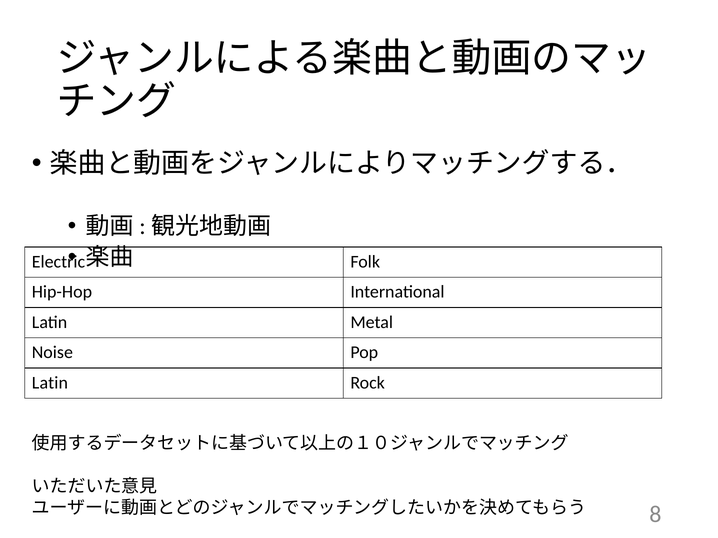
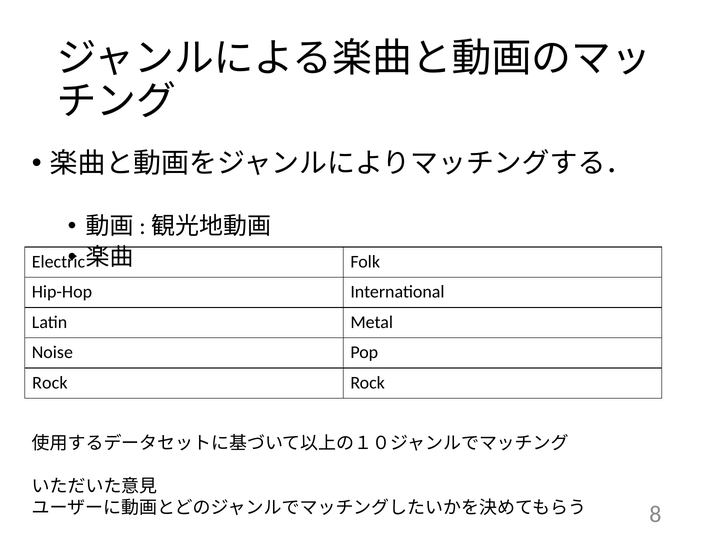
Latin: Latin -> Rock (50, 383)
